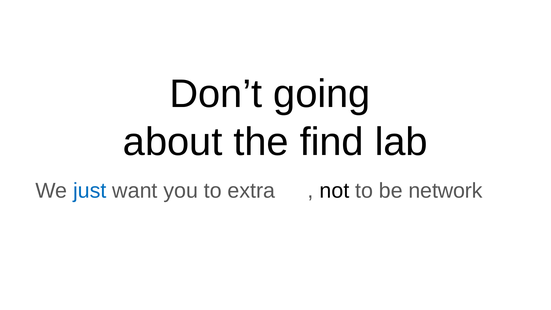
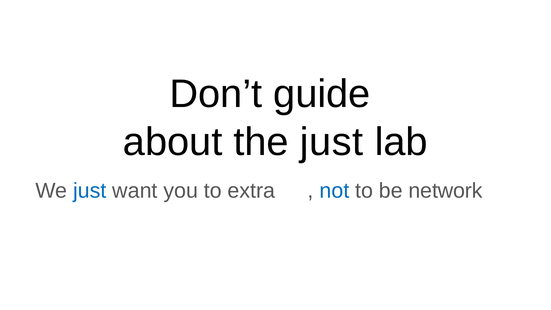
going: going -> guide (322, 94)
the find: find -> just (332, 142)
not colour: black -> blue (334, 191)
